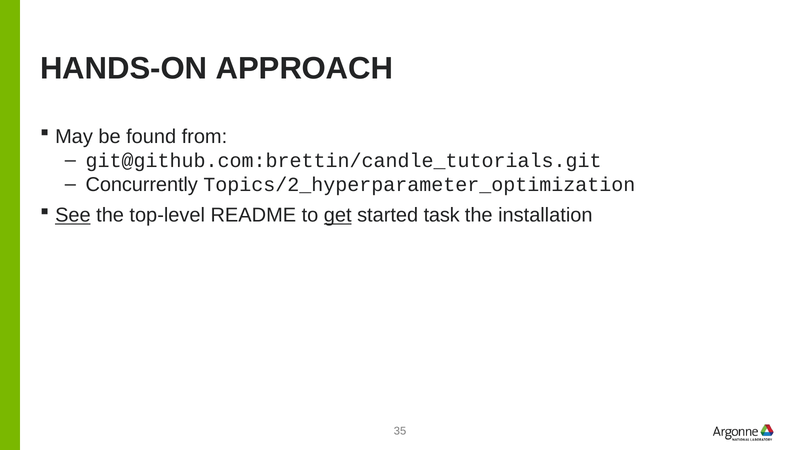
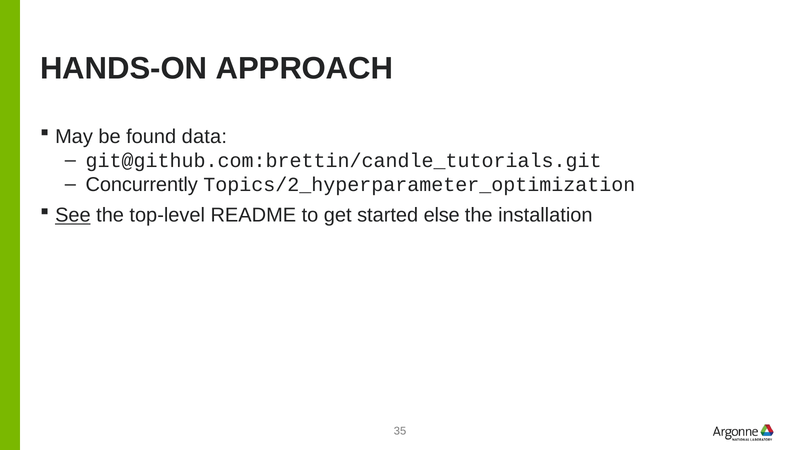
from: from -> data (204, 137)
get underline: present -> none (338, 215)
task: task -> else (442, 215)
